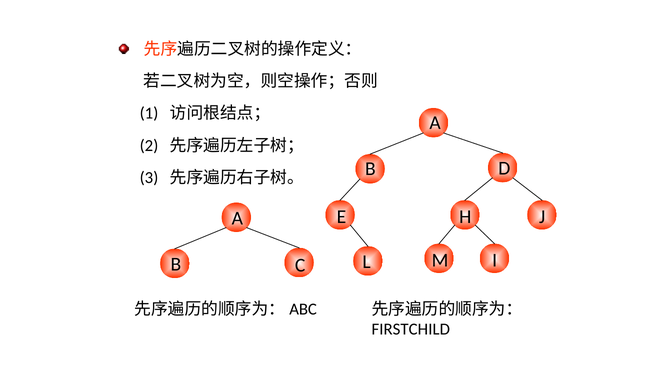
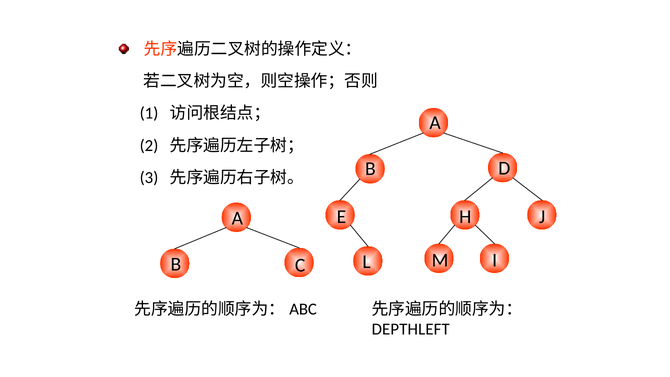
FIRSTCHILD: FIRSTCHILD -> DEPTHLEFT (411, 329)
